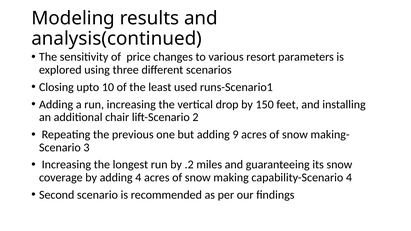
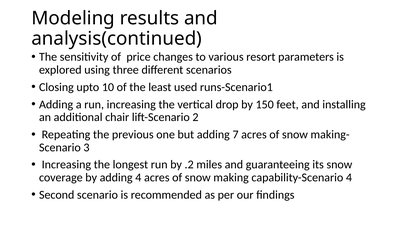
9: 9 -> 7 (236, 135)
